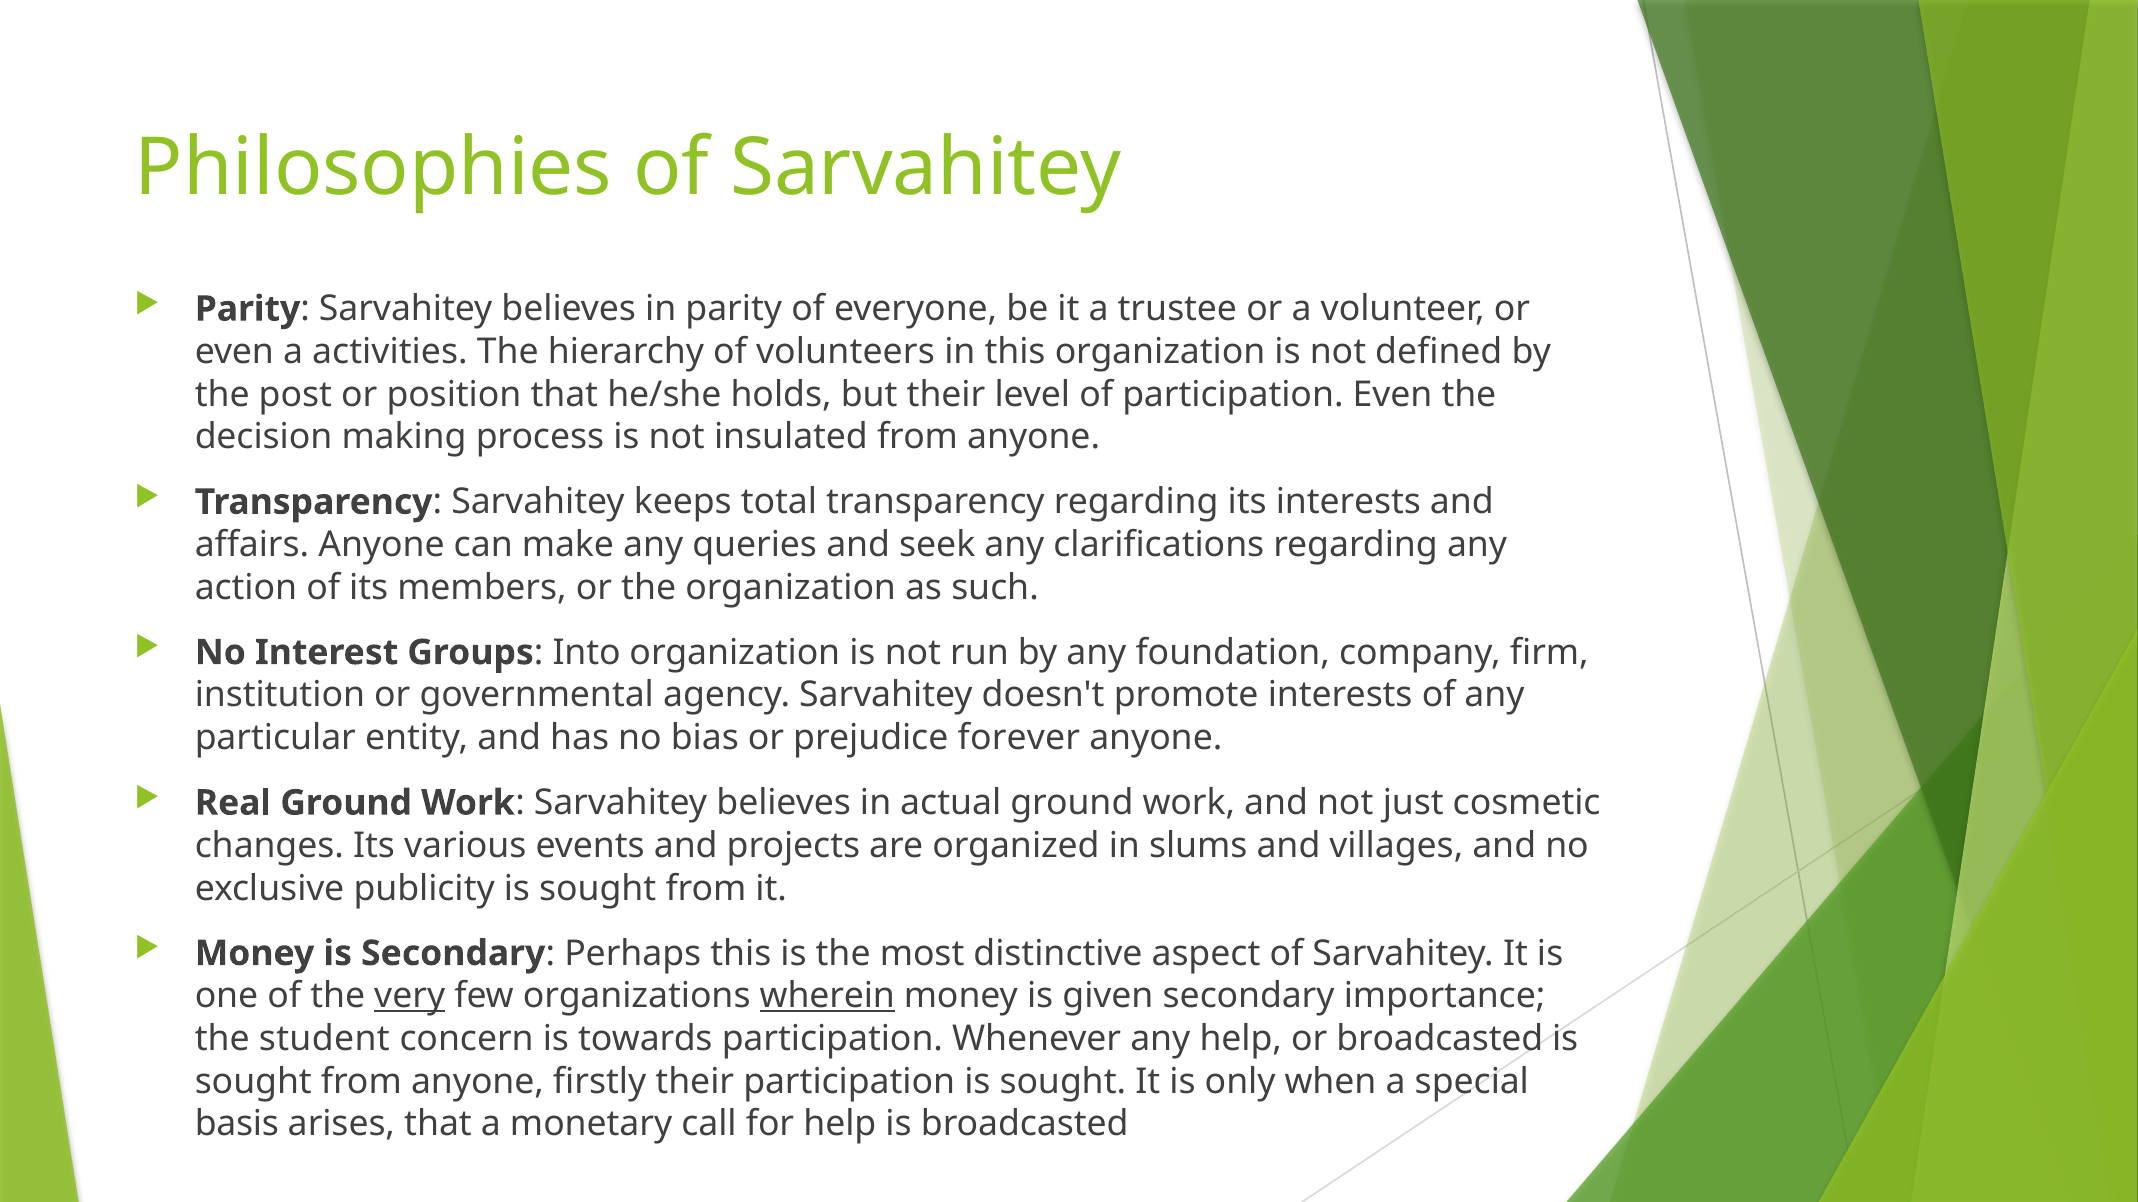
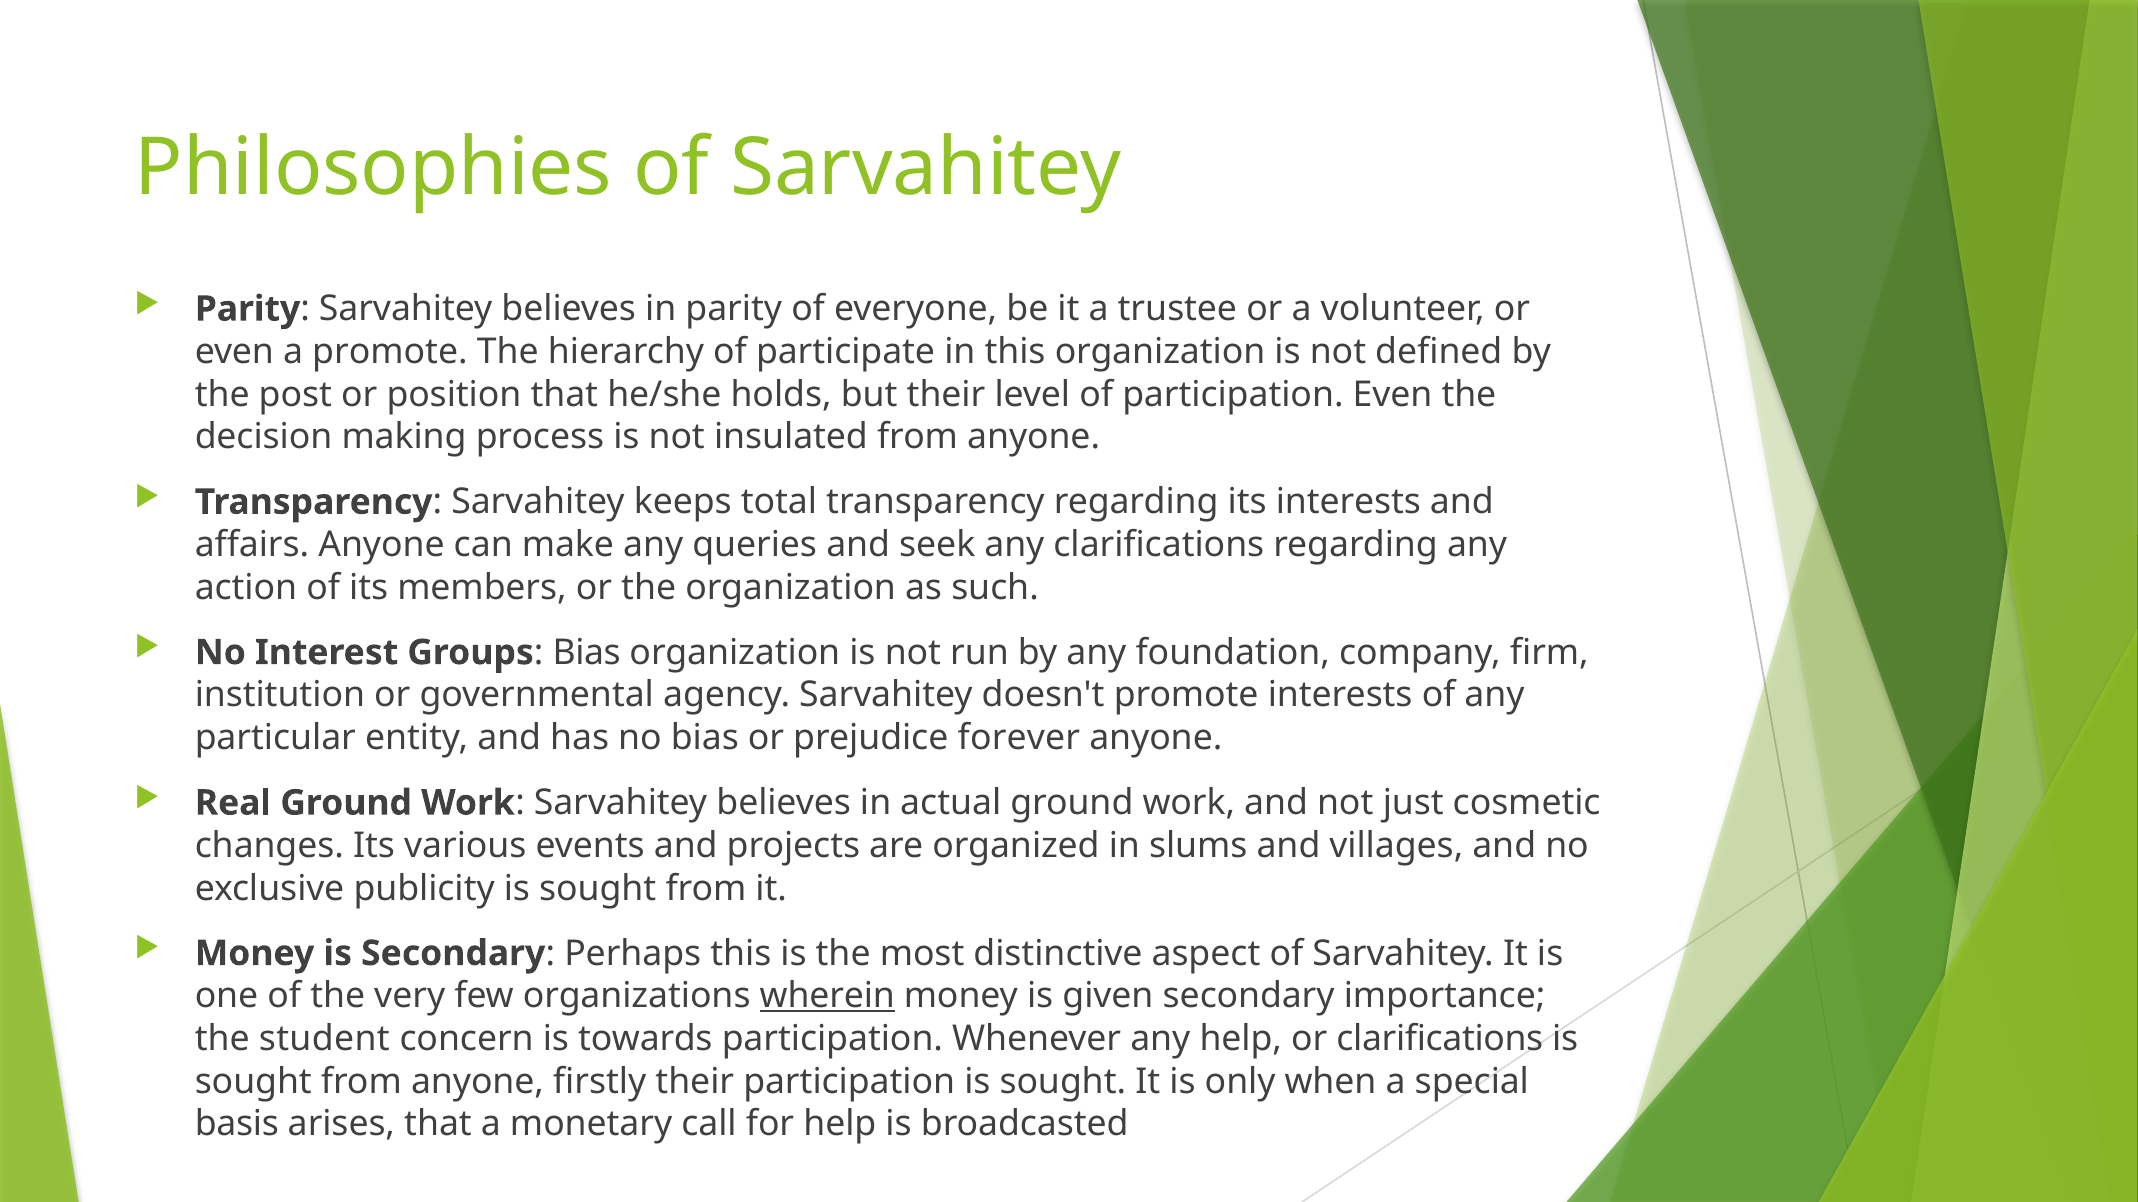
a activities: activities -> promote (390, 352)
volunteers: volunteers -> participate (846, 352)
Groups Into: Into -> Bias (587, 653)
very underline: present -> none (410, 997)
or broadcasted: broadcasted -> clarifications (1440, 1039)
